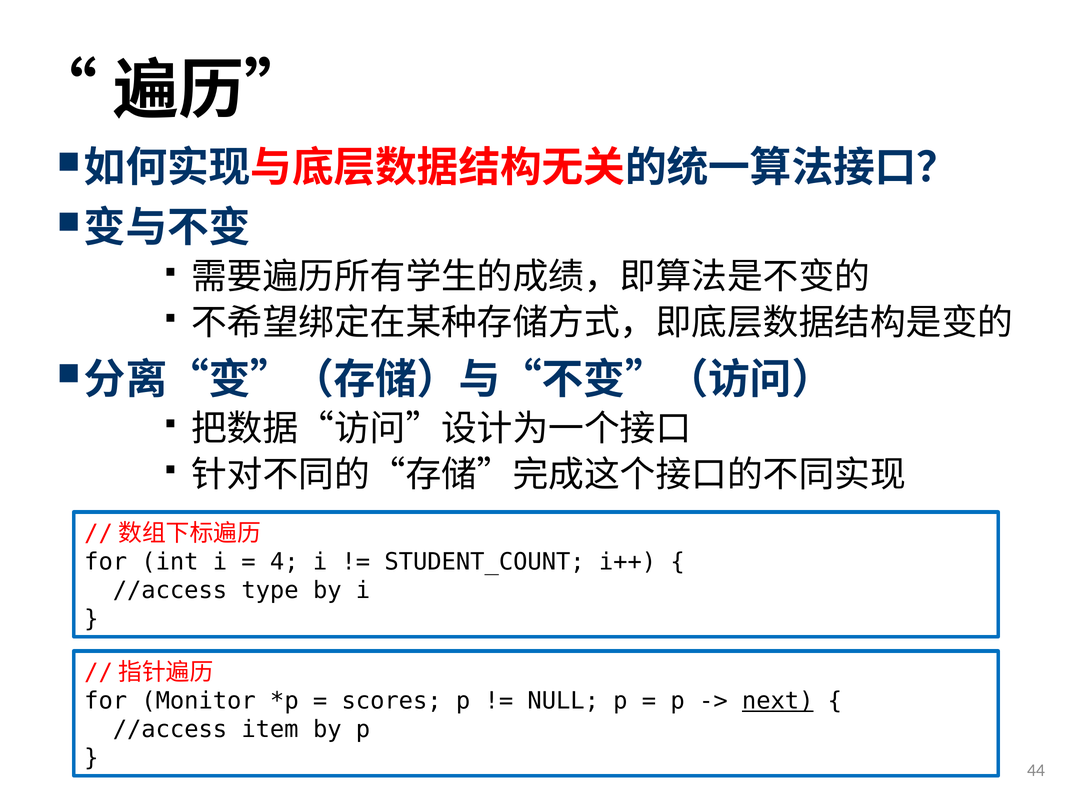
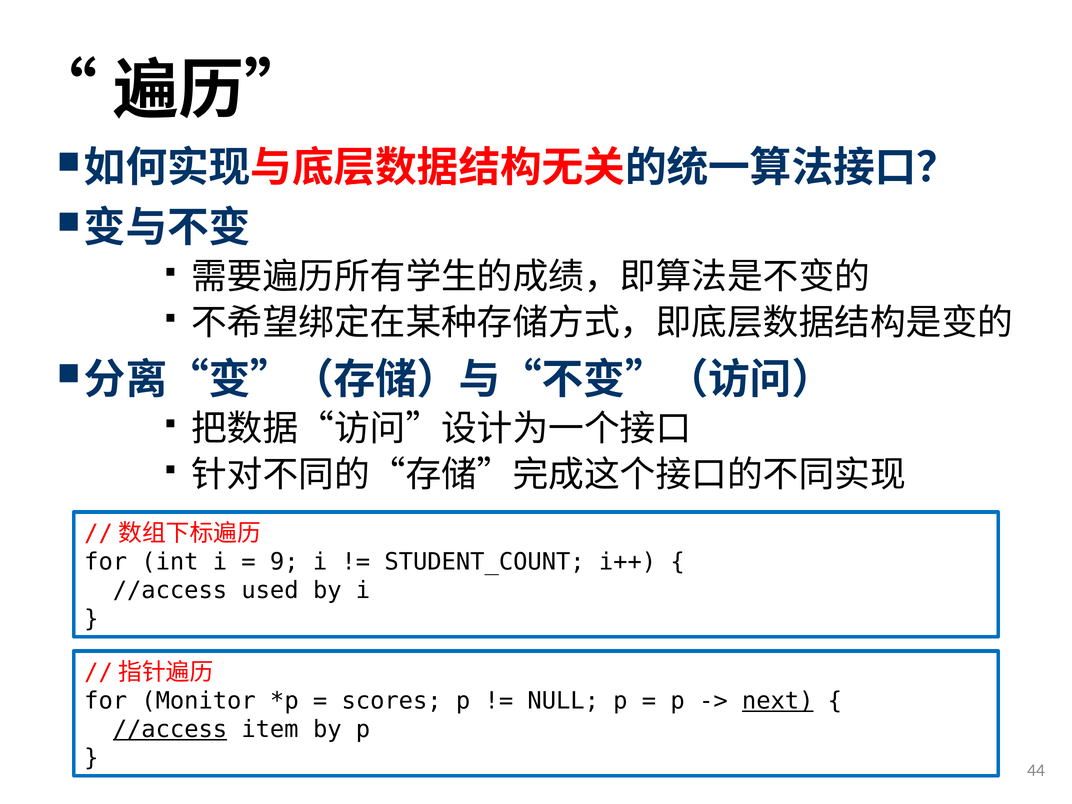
4: 4 -> 9 (284, 562)
type: type -> used (270, 590)
//access underline: none -> present (170, 729)
